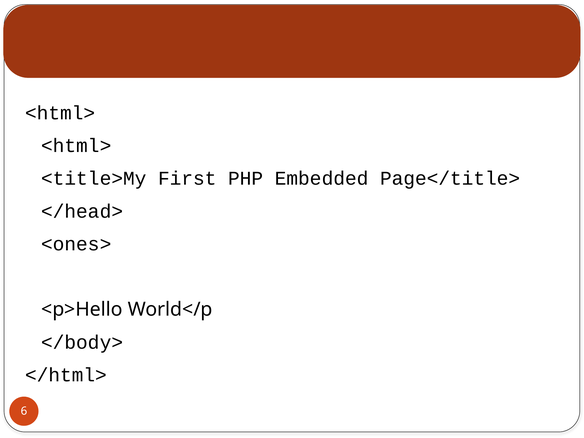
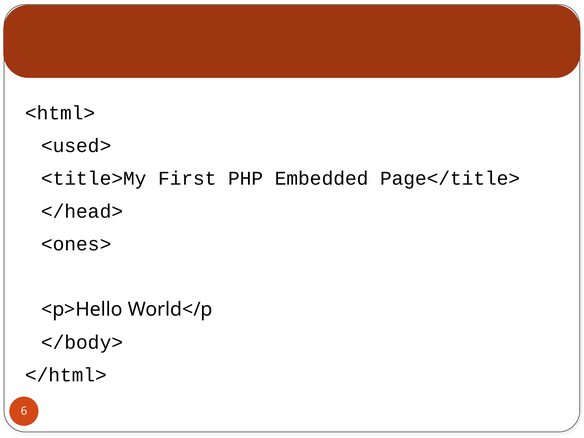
<html>: <html> -> <used> (76, 146)
